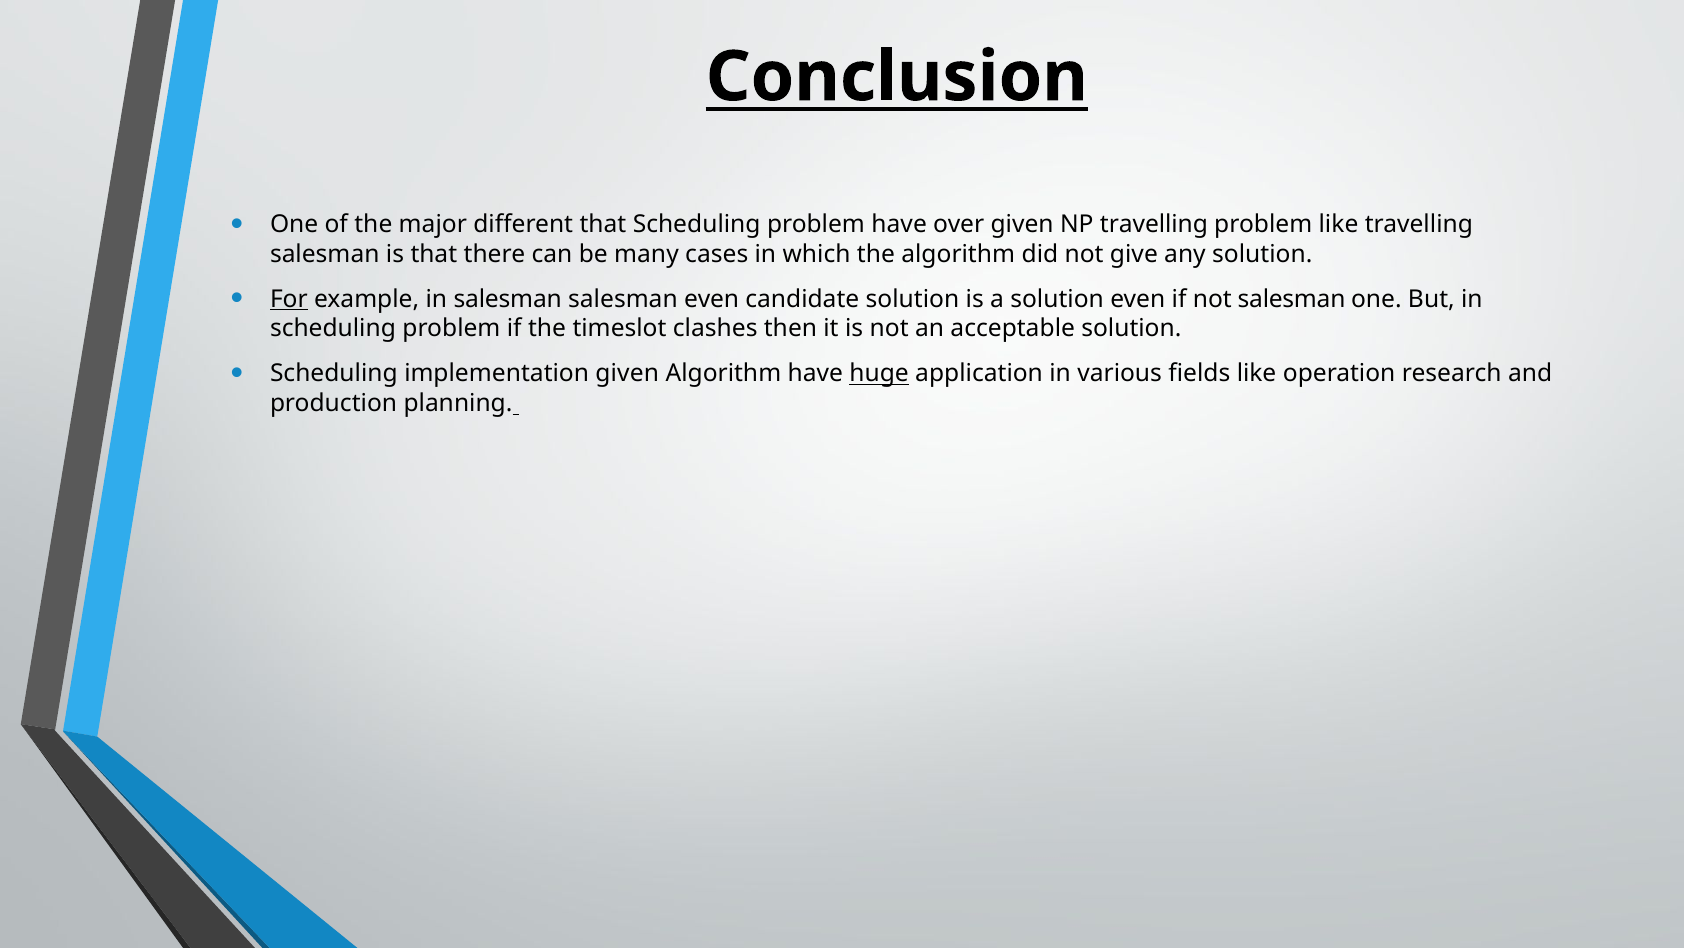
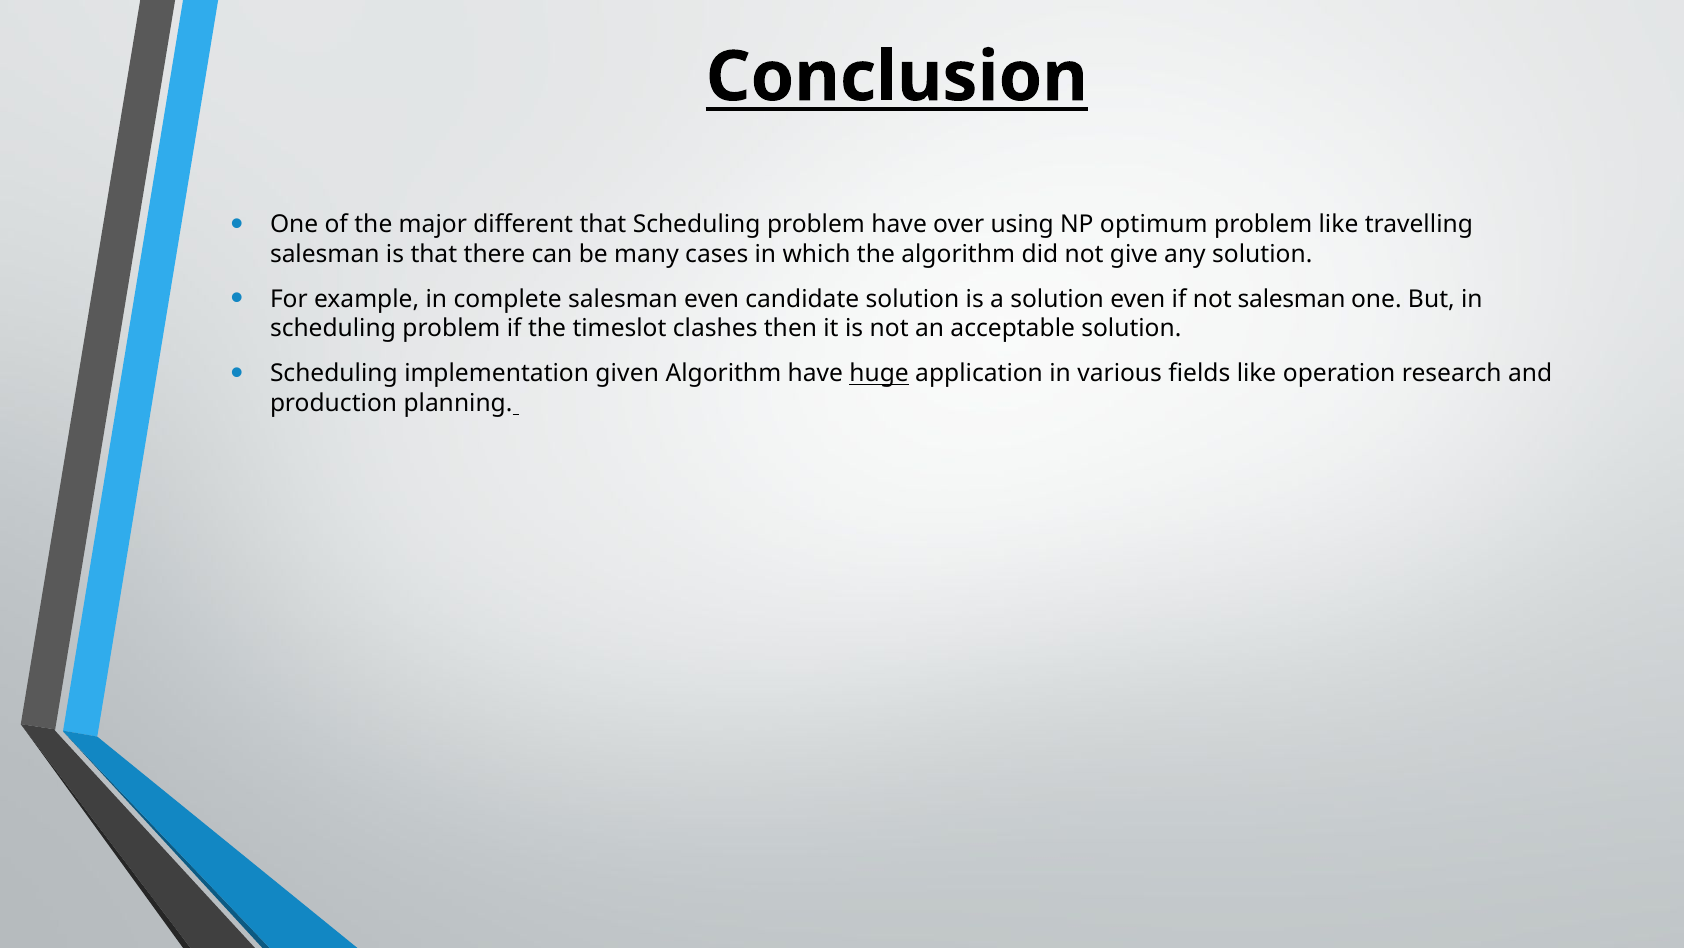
over given: given -> using (1022, 224)
NP travelling: travelling -> optimum (1154, 224)
For underline: present -> none (289, 299)
in salesman: salesman -> complete (508, 299)
